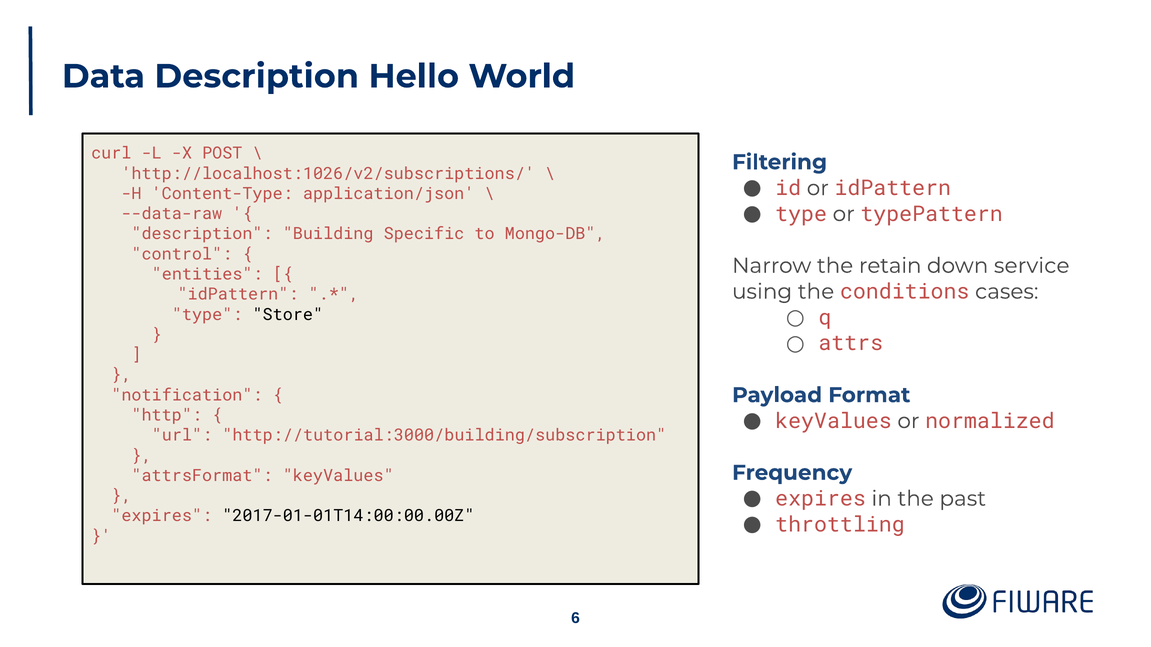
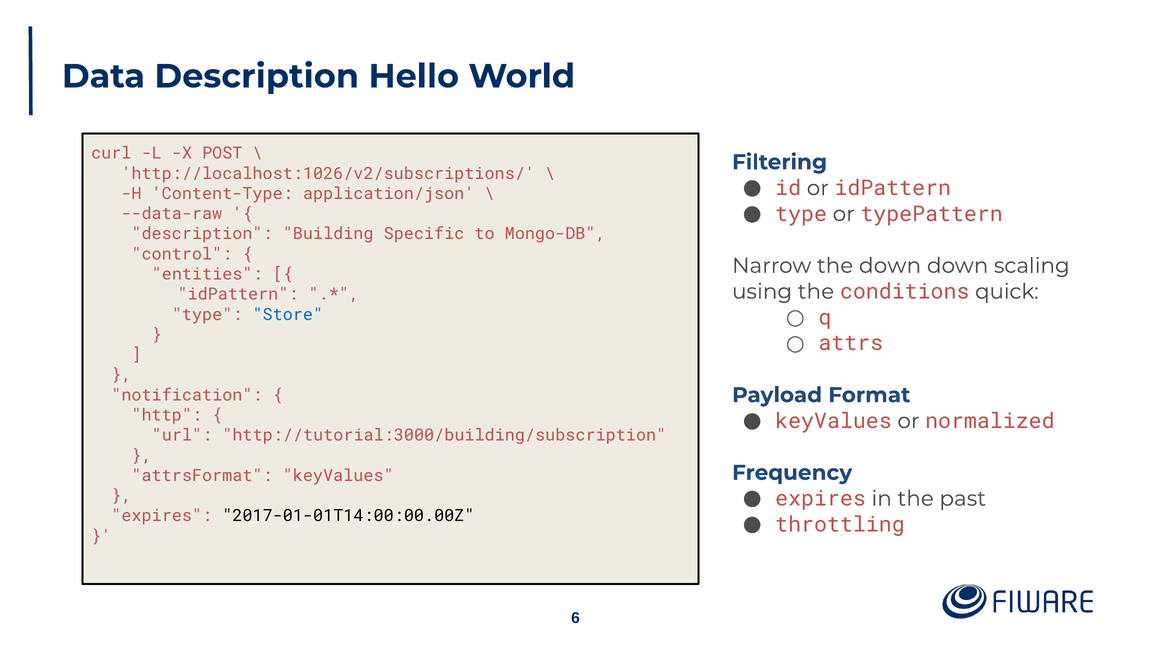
the retain: retain -> down (890, 266)
service: service -> scaling (1032, 266)
cases: cases -> quick (1007, 292)
Store colour: black -> blue (288, 315)
